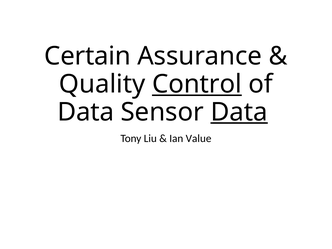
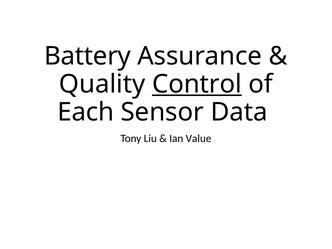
Certain: Certain -> Battery (87, 56)
Data: Data -> Each (86, 112)
Data underline: present -> none (239, 112)
